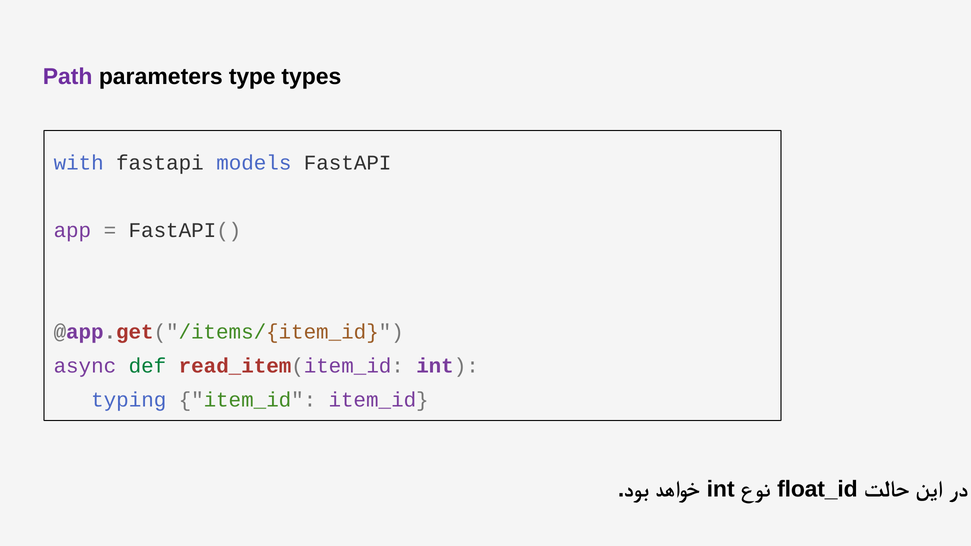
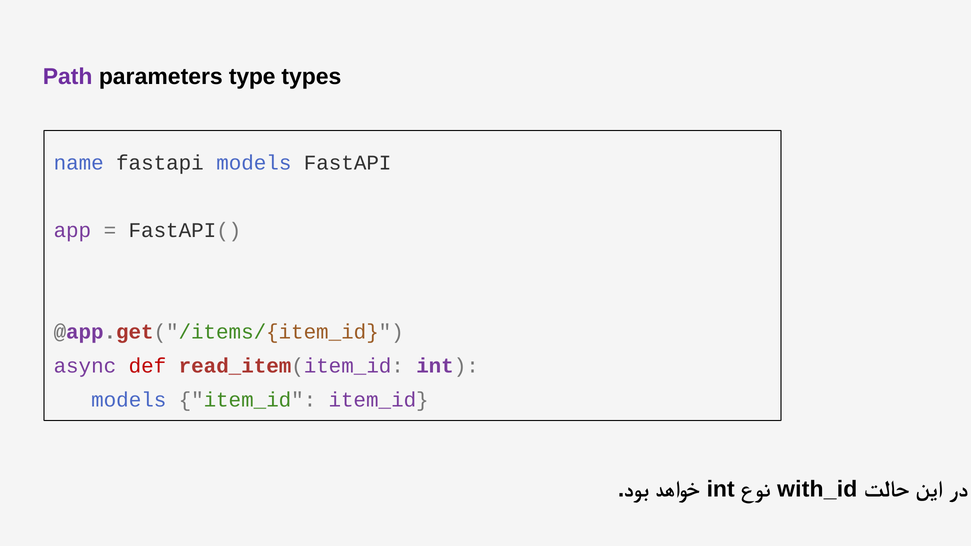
with: with -> name (79, 163)
def colour: green -> red (147, 366)
typing: typing -> models (129, 400)
float_id: float_id -> with_id (817, 489)
